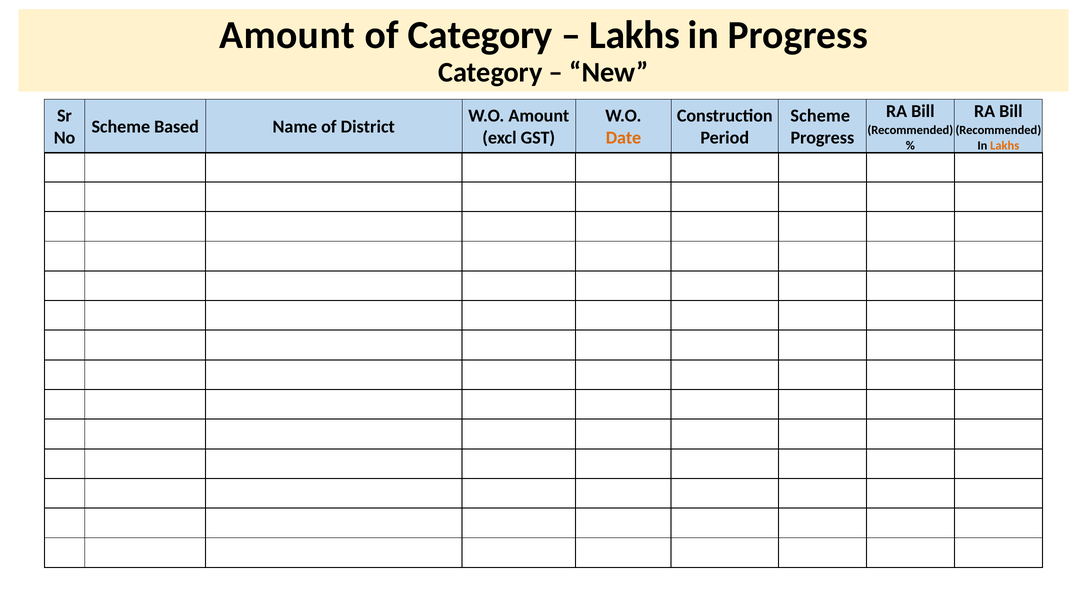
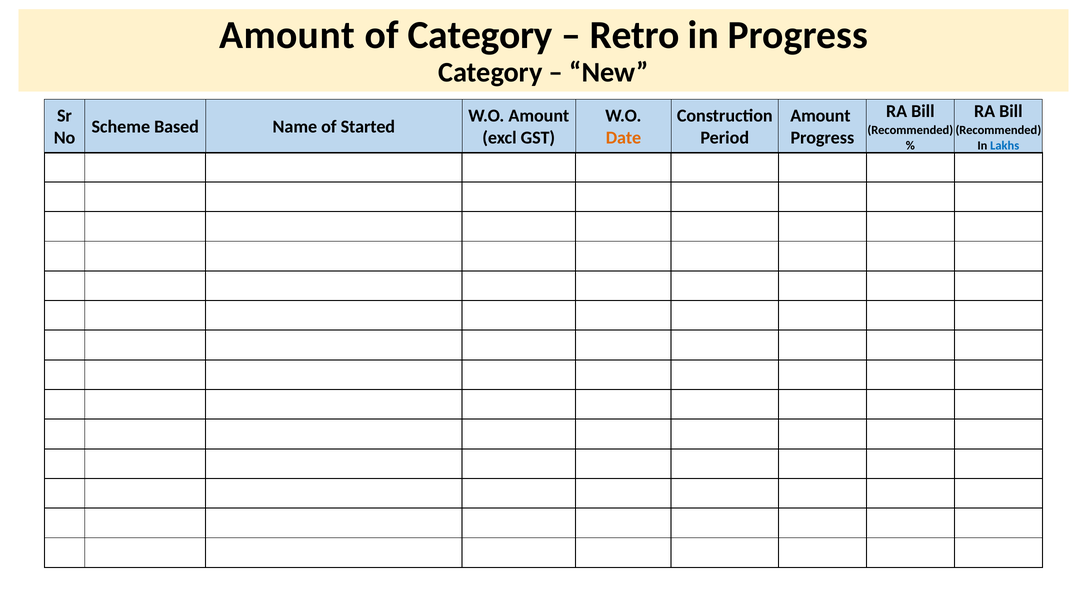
Lakhs: Lakhs -> Retro (635, 35)
Scheme: Scheme -> Amount (820, 116)
District: District -> Started (368, 127)
Lakhs colour: orange -> blue (1005, 145)
